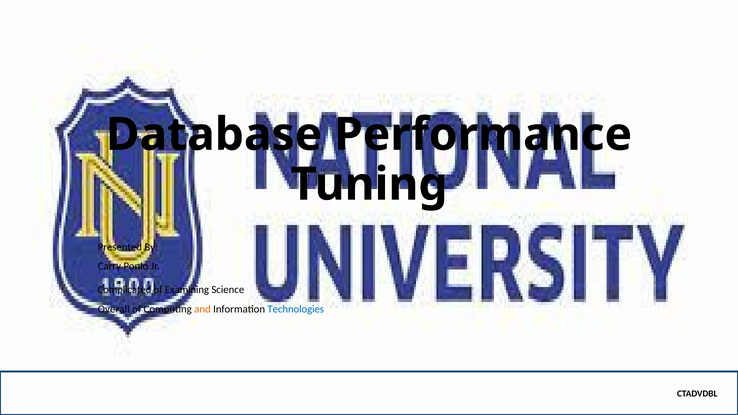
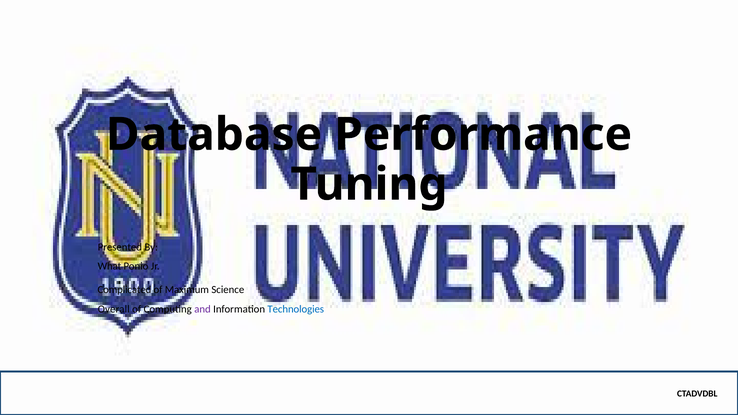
Carry: Carry -> What (109, 267)
Examining: Examining -> Maximum (187, 290)
and colour: orange -> purple (203, 309)
